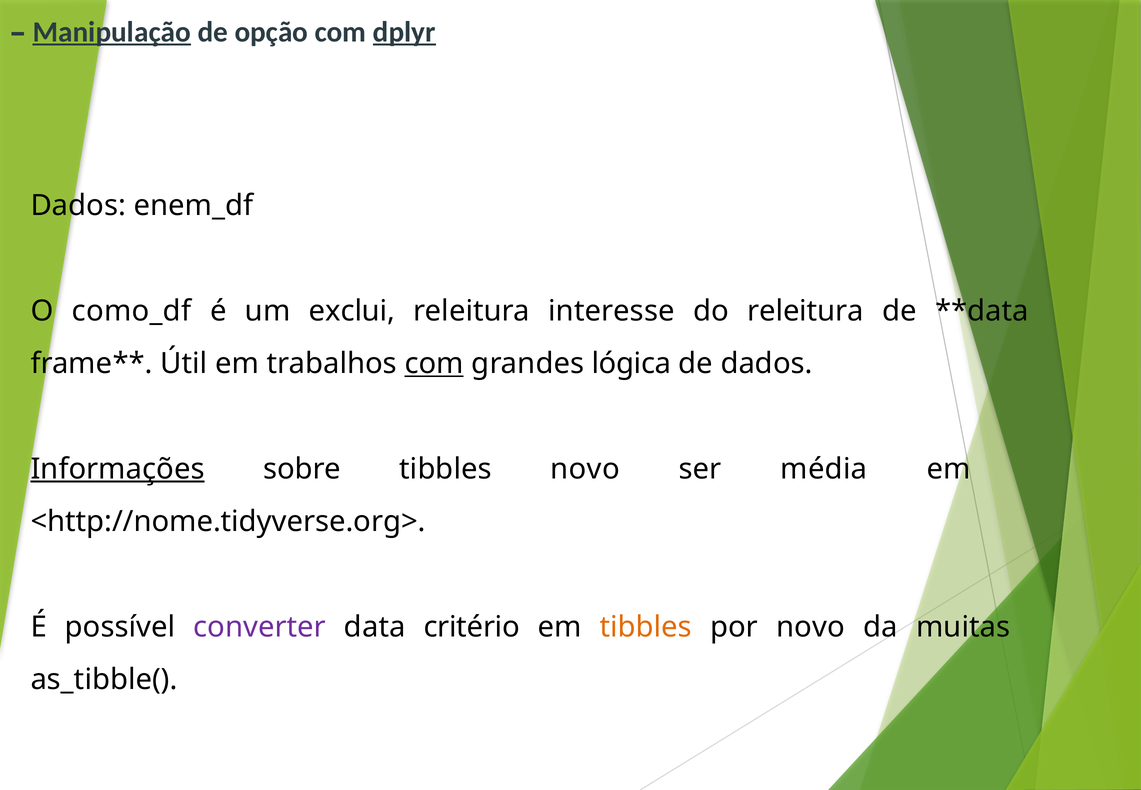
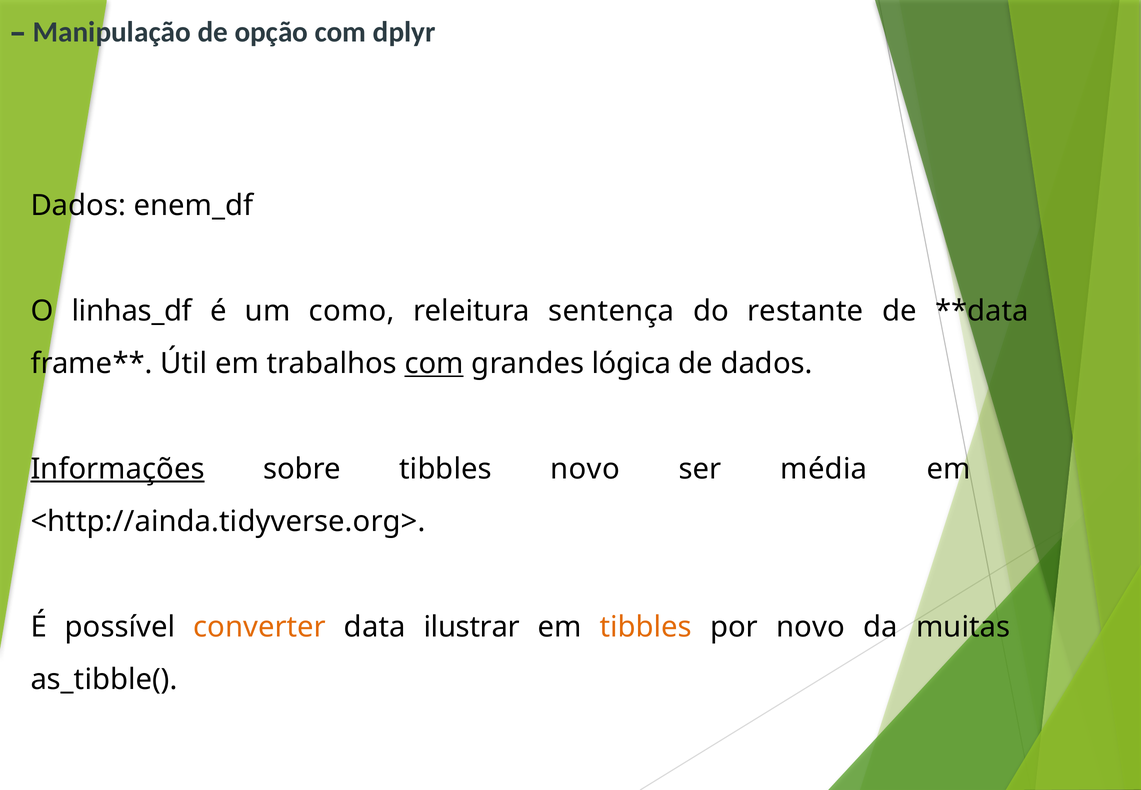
Manipulação underline: present -> none (112, 32)
dplyr underline: present -> none (404, 32)
como_df: como_df -> linhas_df (132, 311)
exclui: exclui -> como (352, 311)
interesse: interesse -> sentença (611, 311)
do releitura: releitura -> restante (805, 311)
<http://nome.tidyverse.org>: <http://nome.tidyverse.org> -> <http://ainda.tidyverse.org> (228, 522)
converter colour: purple -> orange (260, 627)
critério: critério -> ilustrar (472, 627)
